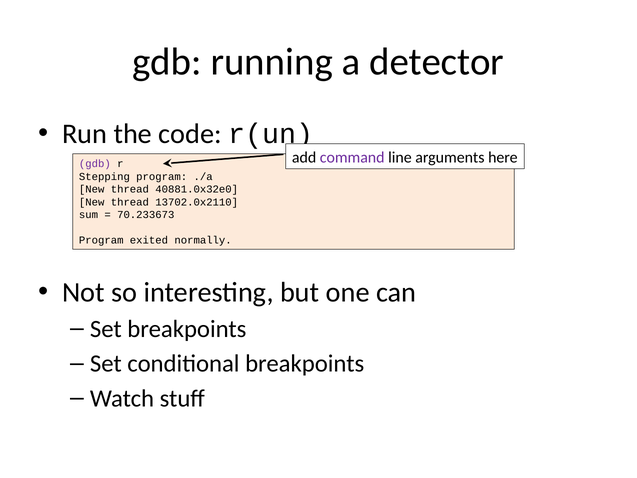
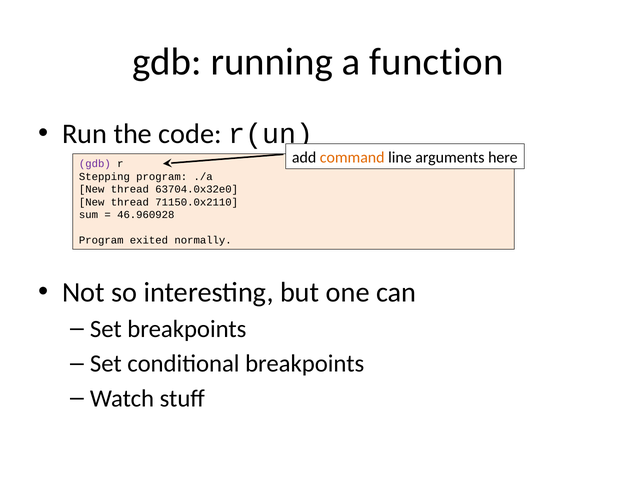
detector: detector -> function (436, 62)
command colour: purple -> orange (352, 157)
40881.0x32e0: 40881.0x32e0 -> 63704.0x32e0 (197, 189)
13702.0x2110: 13702.0x2110 -> 71150.0x2110 (197, 202)
70.233673: 70.233673 -> 46.960928 (146, 215)
